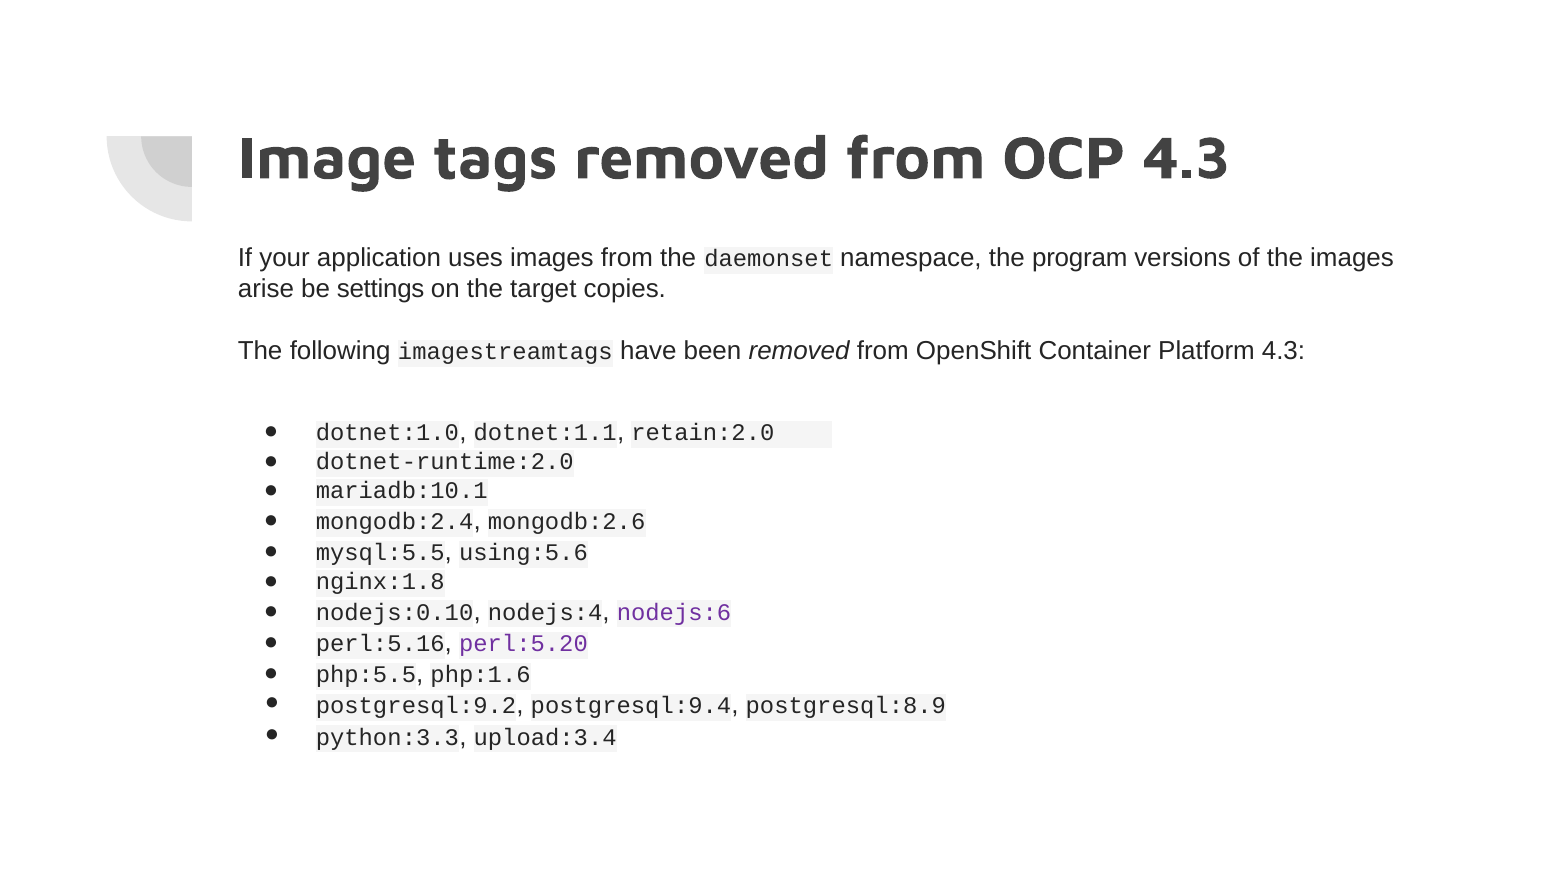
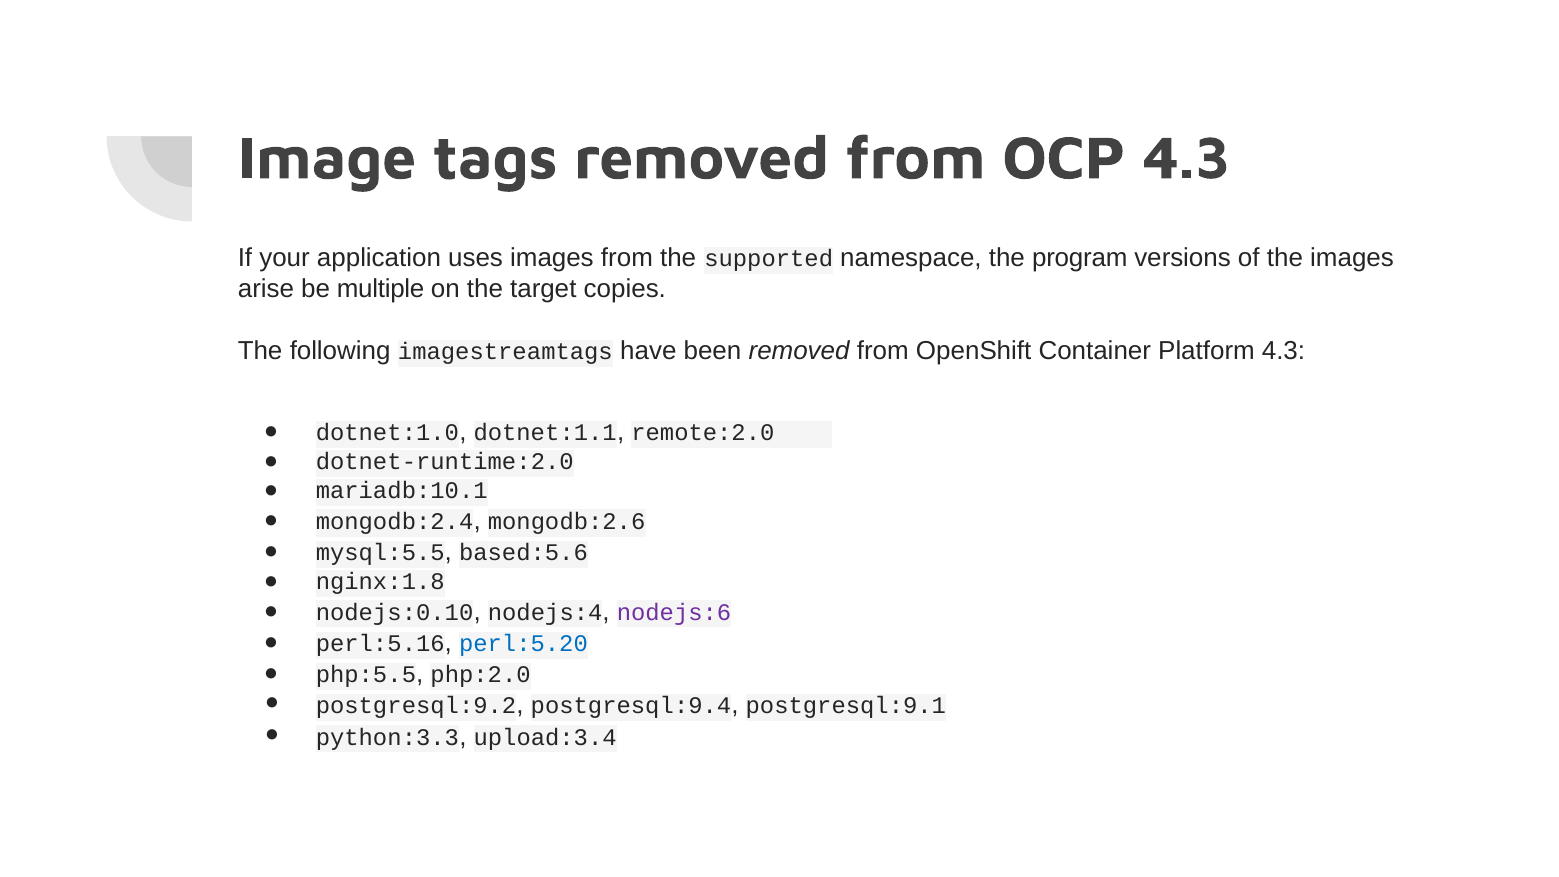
daemonset: daemonset -> supported (769, 259)
settings: settings -> multiple (381, 289)
retain:2.0: retain:2.0 -> remote:2.0 (703, 433)
using:5.6: using:5.6 -> based:5.6 (523, 553)
perl:5.20 colour: purple -> blue (523, 644)
php:1.6: php:1.6 -> php:2.0 (481, 675)
postgresql:8.9: postgresql:8.9 -> postgresql:9.1 (846, 706)
